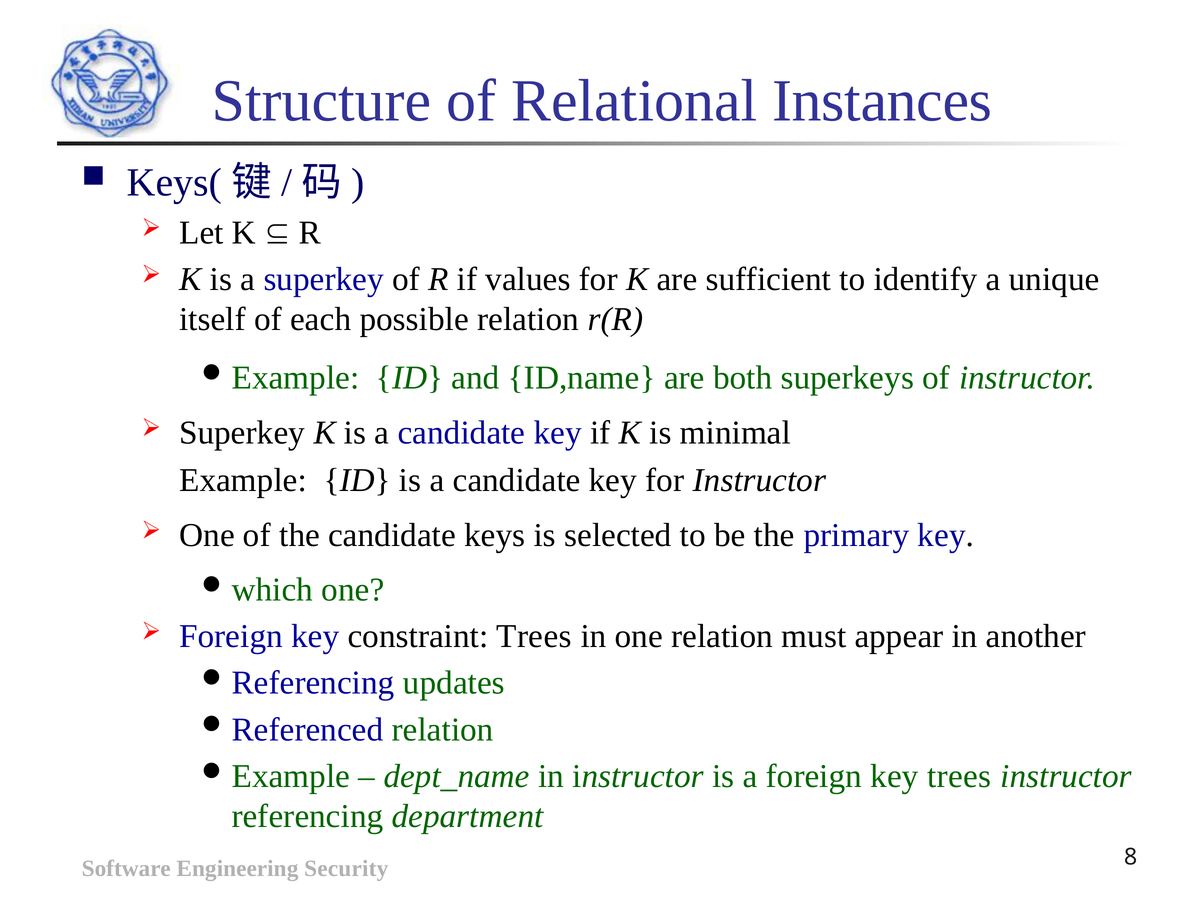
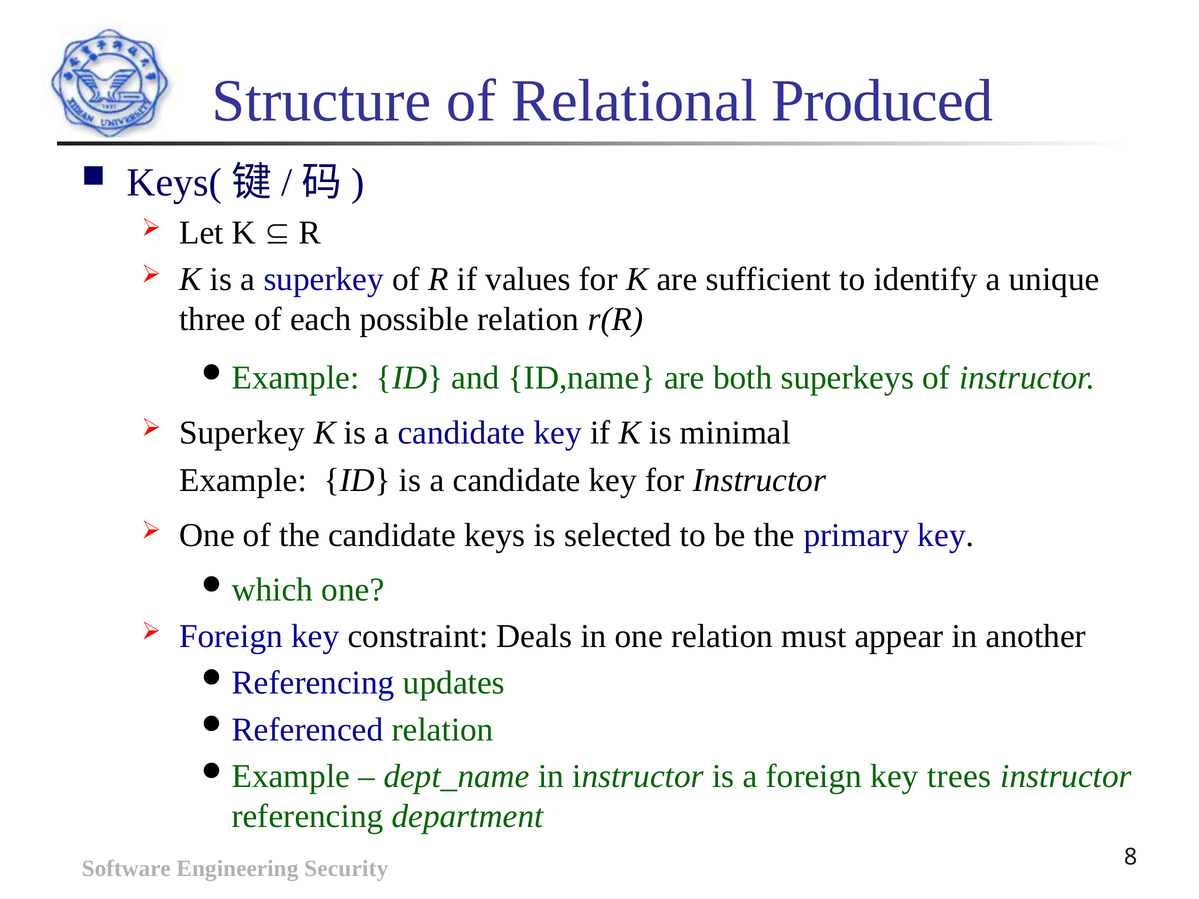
Instances: Instances -> Produced (882, 101)
itself: itself -> three (212, 319)
constraint Trees: Trees -> Deals (534, 636)
